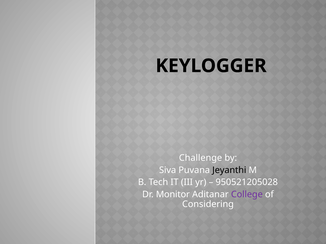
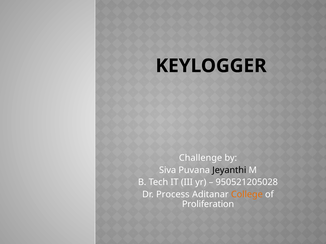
Monitor: Monitor -> Process (173, 195)
College colour: purple -> orange (247, 195)
Considering: Considering -> Proliferation (208, 205)
